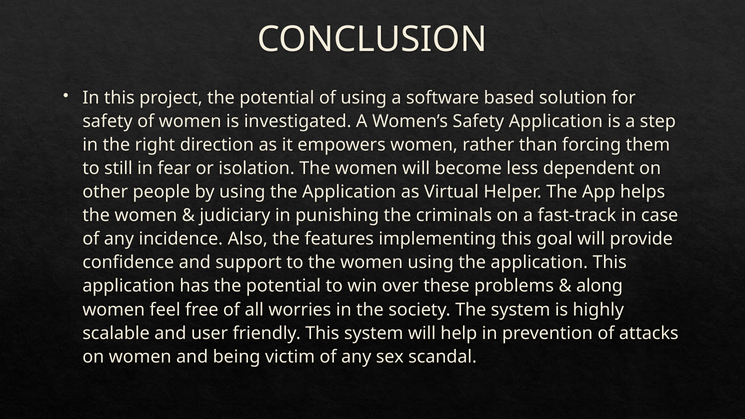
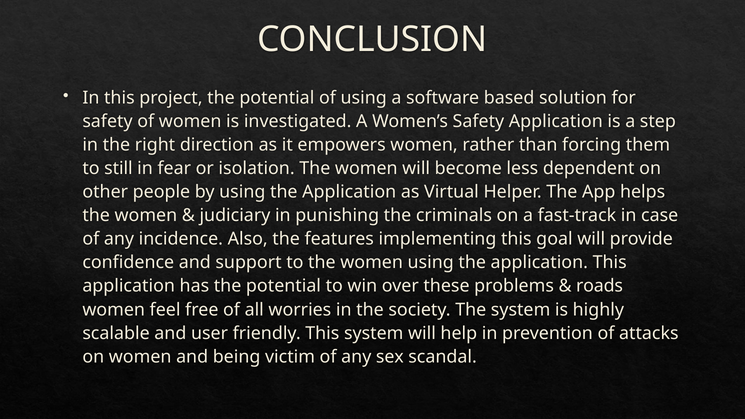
along: along -> roads (600, 286)
